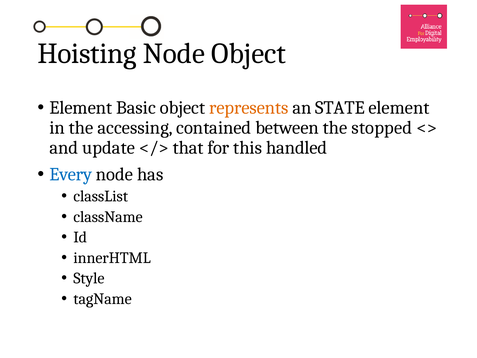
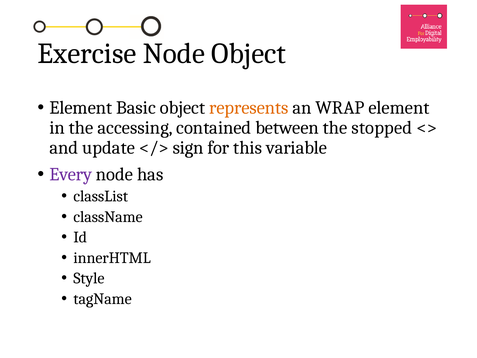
Hoisting: Hoisting -> Exercise (87, 53)
STATE: STATE -> WRAP (340, 108)
that: that -> sign (188, 148)
handled: handled -> variable (297, 148)
Every colour: blue -> purple (71, 174)
